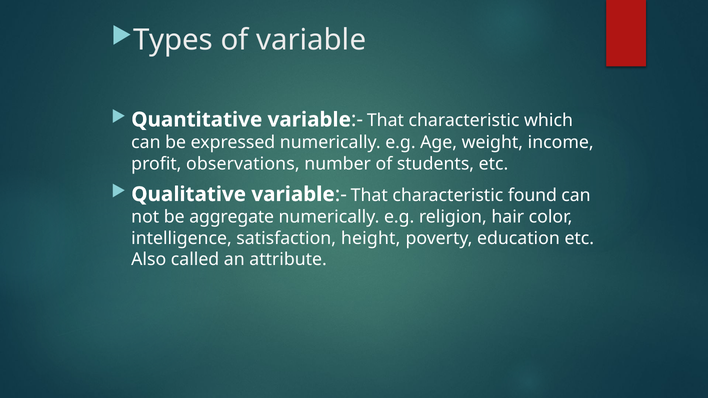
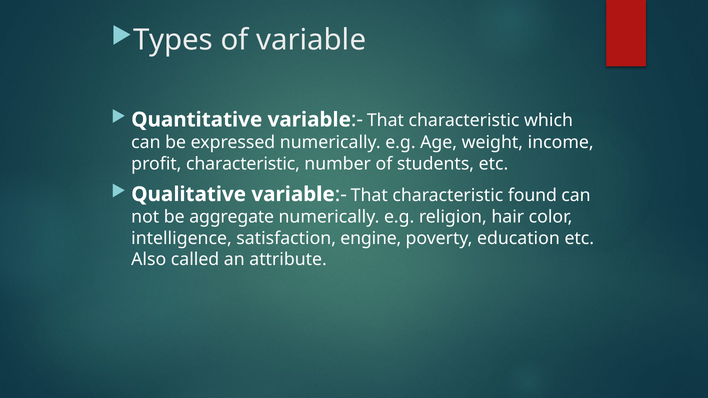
profit observations: observations -> characteristic (243, 164)
height: height -> engine (371, 238)
